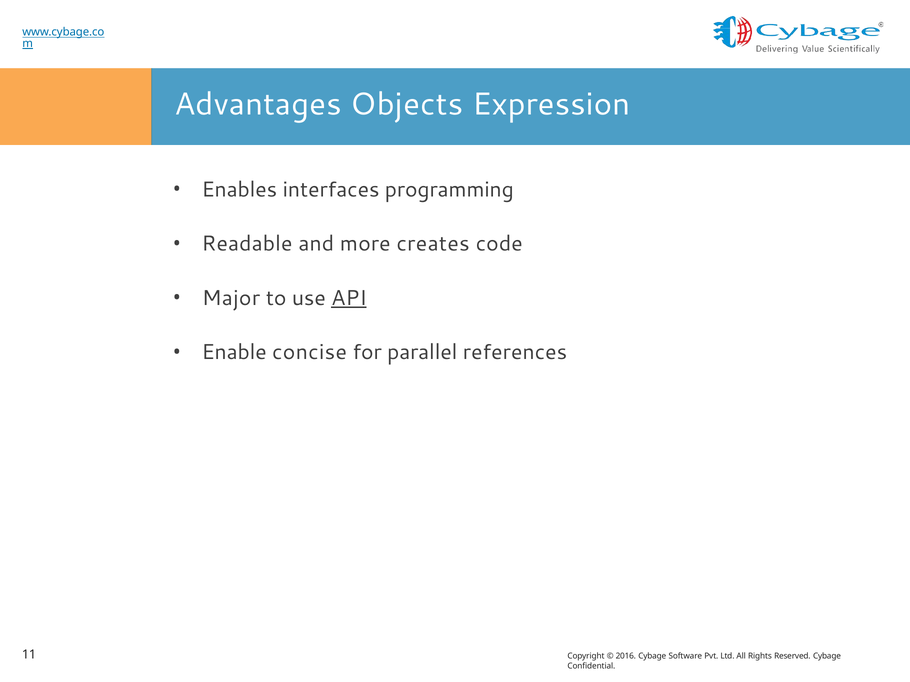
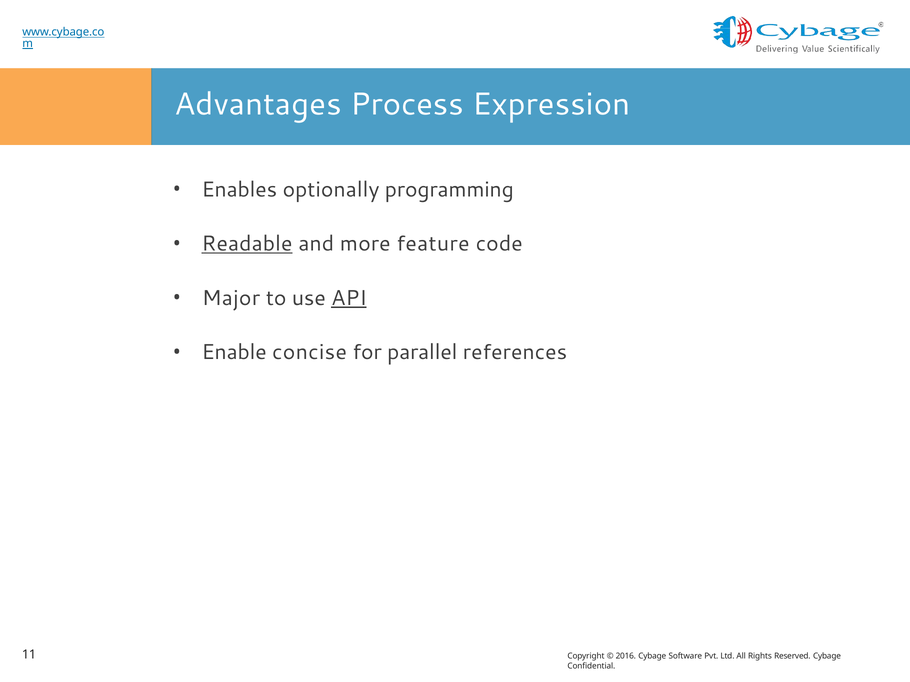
Objects: Objects -> Process (407, 105)
interfaces: interfaces -> optionally (331, 190)
Readable underline: none -> present (247, 244)
creates: creates -> feature (433, 244)
